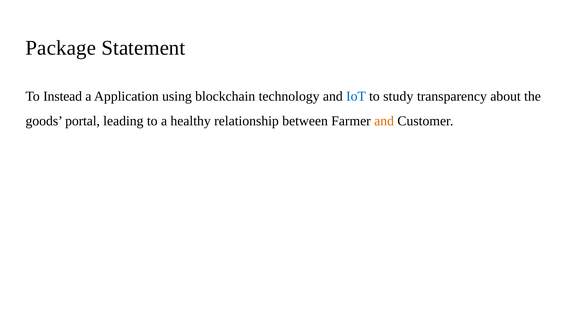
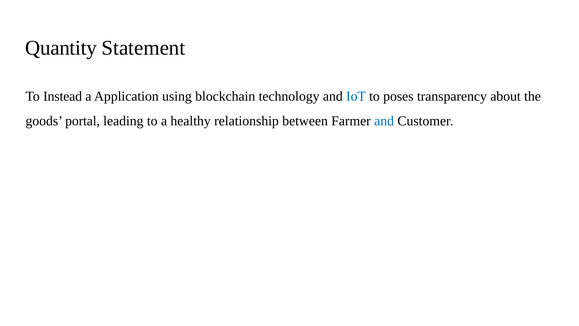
Package: Package -> Quantity (61, 48)
study: study -> poses (398, 96)
and colour: orange -> blue (384, 121)
